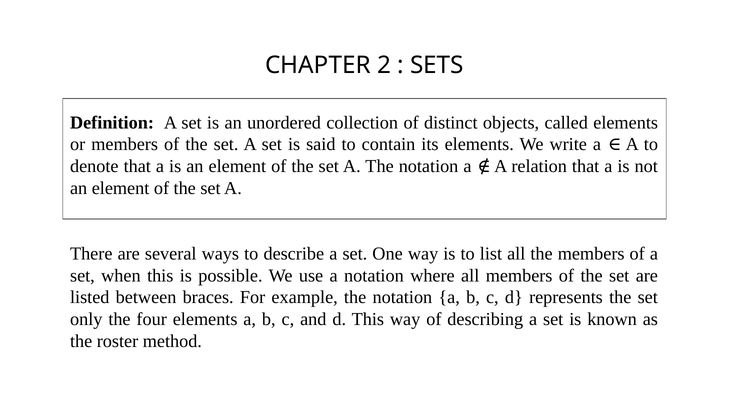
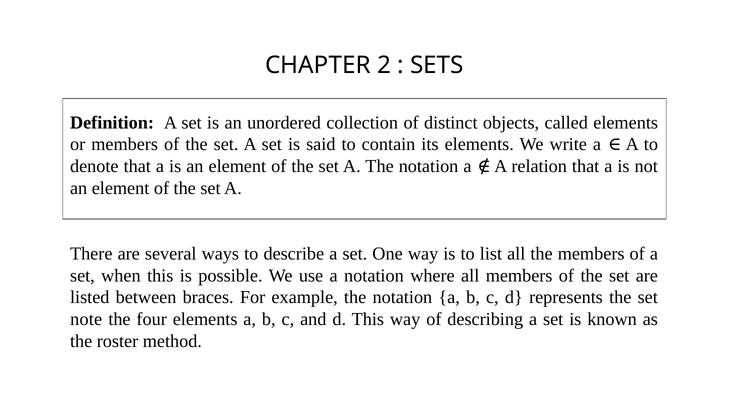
only: only -> note (86, 319)
